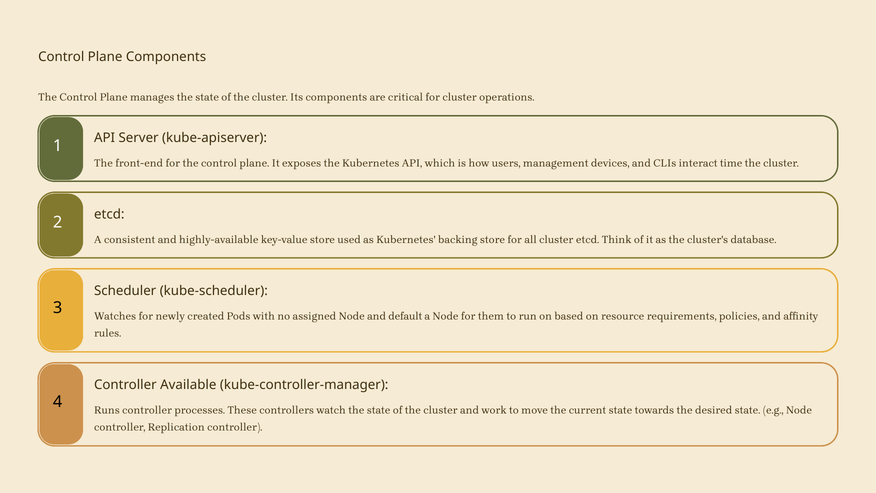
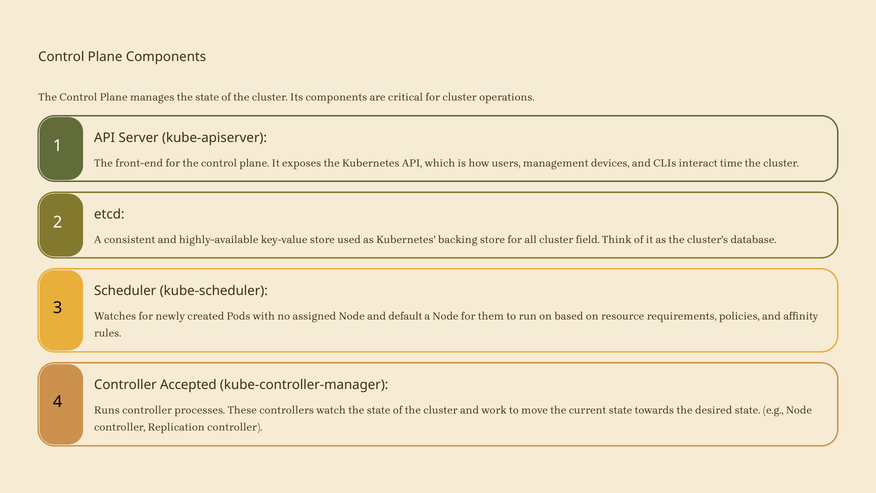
cluster etcd: etcd -> field (588, 239)
Available: Available -> Accepted (188, 385)
